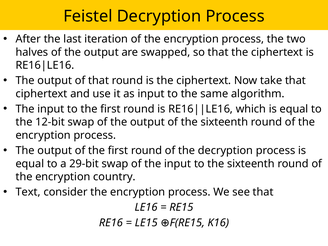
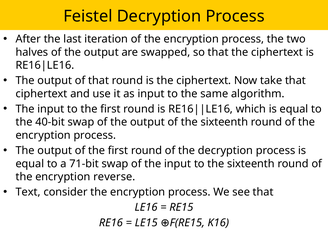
12-bit: 12-bit -> 40-bit (50, 122)
29-bit: 29-bit -> 71-bit (84, 164)
country: country -> reverse (114, 177)
